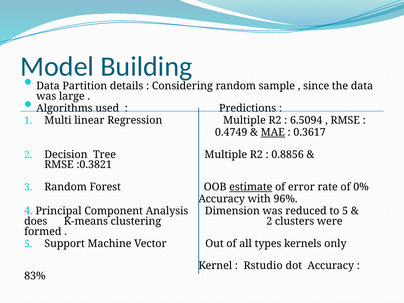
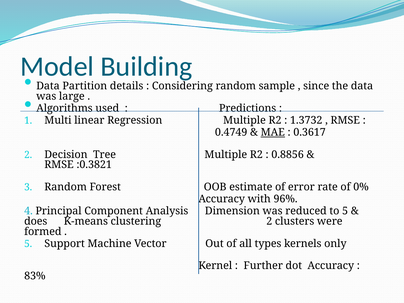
6.5094: 6.5094 -> 1.3732 (306, 120)
estimate underline: present -> none (251, 187)
Rstudio: Rstudio -> Further (263, 266)
